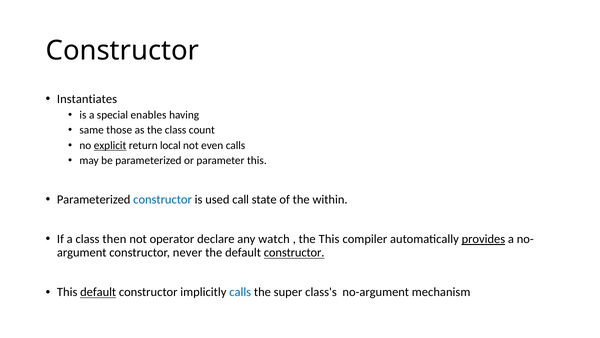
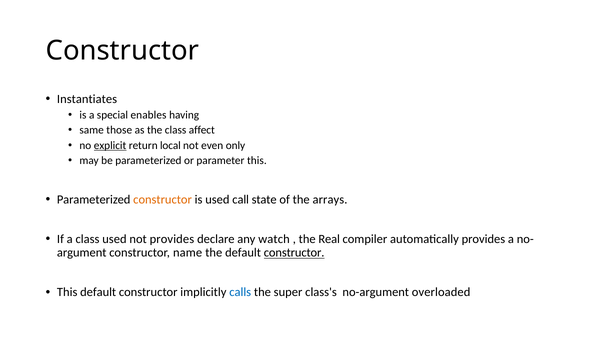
count: count -> affect (202, 130)
even calls: calls -> only (235, 145)
constructor colour: blue -> orange (163, 199)
within: within -> arrays (330, 199)
class then: then -> used (114, 239)
not operator: operator -> provides (172, 239)
the This: This -> Real (329, 239)
provides underline: present -> none (483, 239)
never: never -> name (188, 252)
default underline: present -> none (98, 292)
mechanism: mechanism -> overloaded (441, 292)
